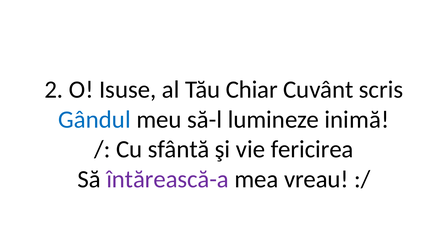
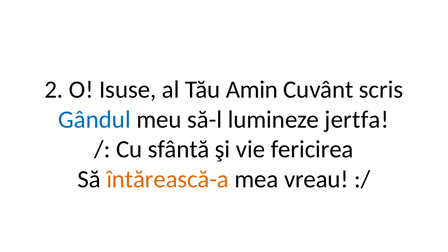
Chiar: Chiar -> Amin (252, 90)
inimă: inimă -> jertfa (357, 120)
întărească-a colour: purple -> orange (168, 179)
